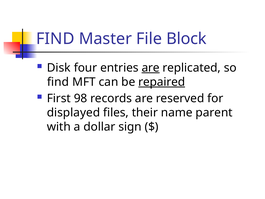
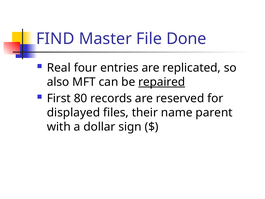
Block: Block -> Done (186, 39)
Disk: Disk -> Real (59, 68)
are underline: present -> none (151, 68)
find: find -> also (58, 82)
98: 98 -> 80 (81, 98)
